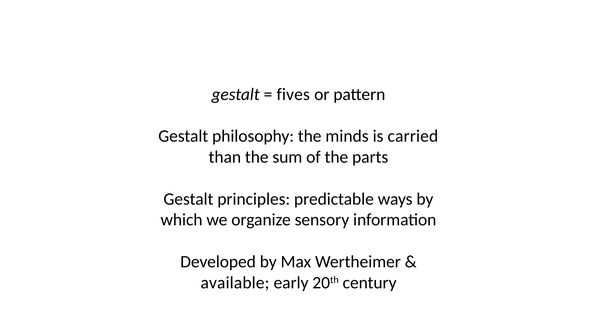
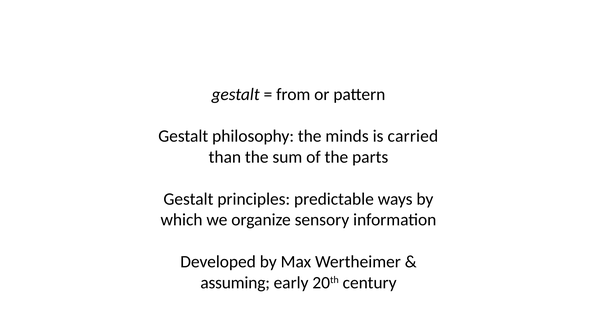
fives: fives -> from (293, 94)
available: available -> assuming (235, 282)
